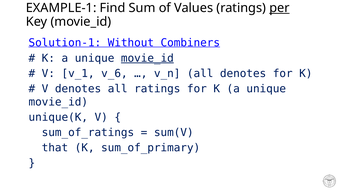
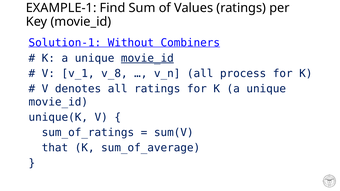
per underline: present -> none (279, 8)
v_6: v_6 -> v_8 (114, 74)
all denotes: denotes -> process (243, 74)
sum_of_primary: sum_of_primary -> sum_of_average (151, 148)
